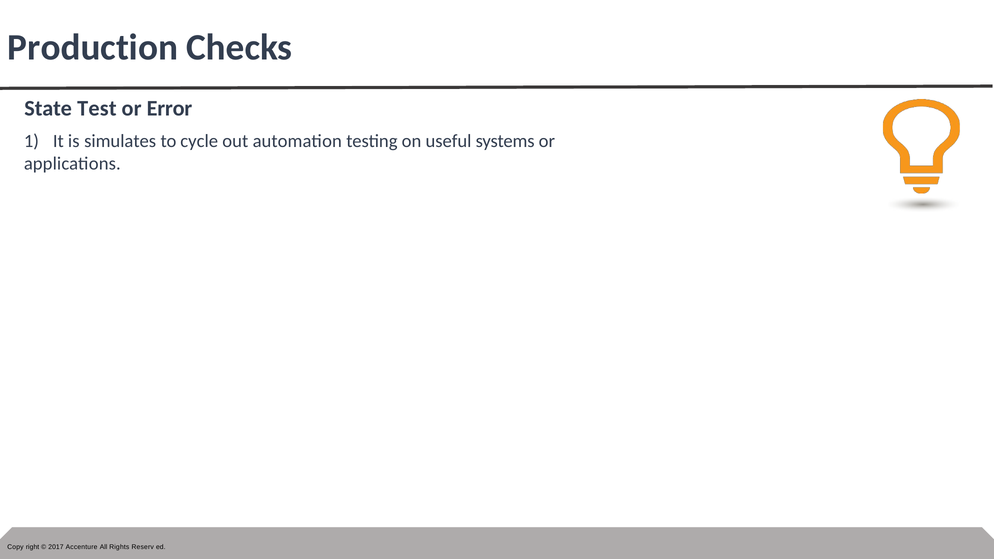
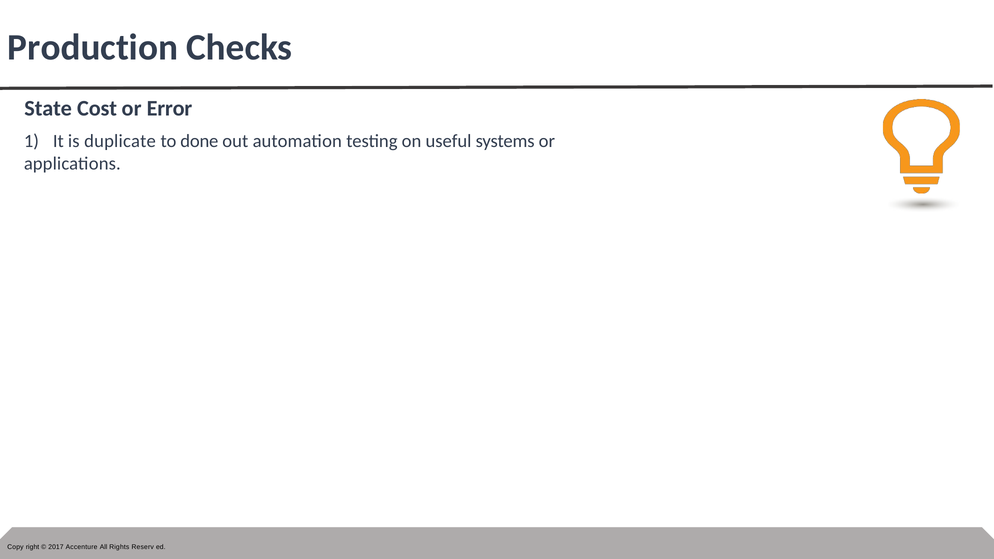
Test: Test -> Cost (97, 109)
simulates: simulates -> duplicate (120, 141)
cycle: cycle -> done (199, 141)
